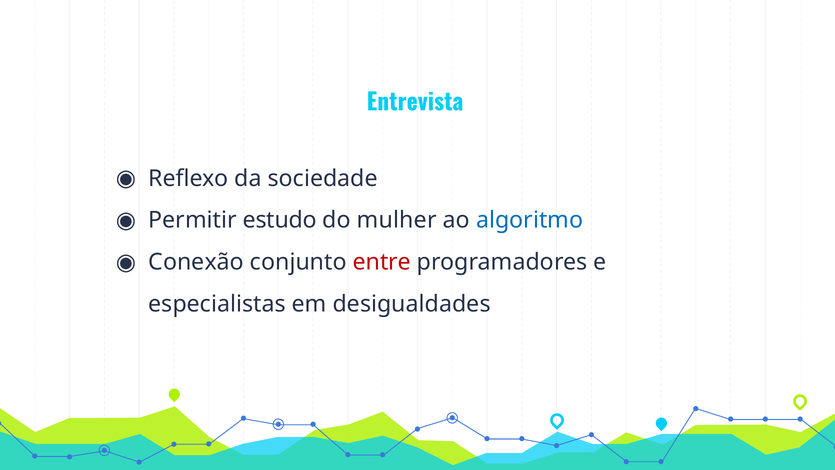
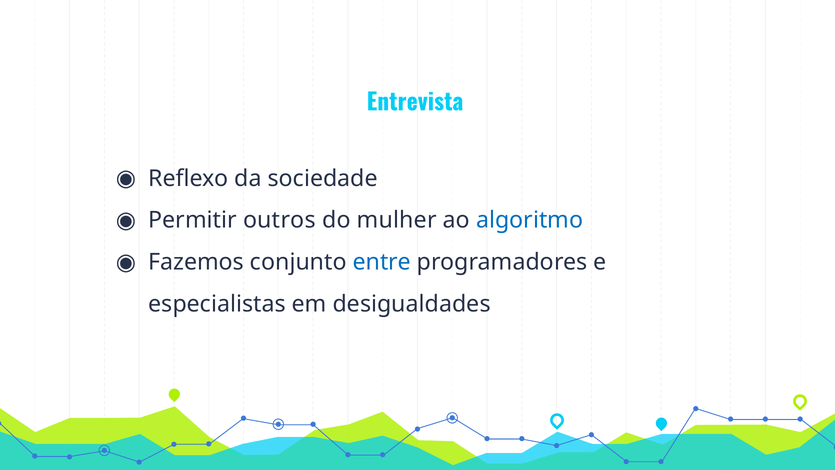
estudo: estudo -> outros (279, 220)
Conexão: Conexão -> Fazemos (196, 262)
entre colour: red -> blue (382, 262)
